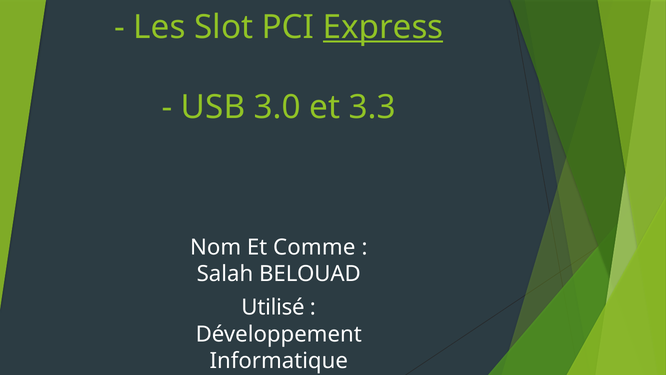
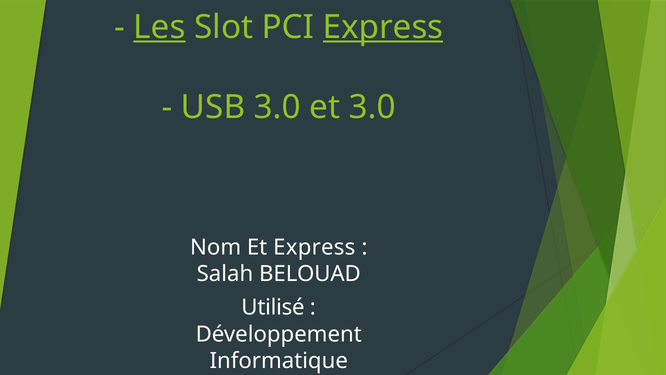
Les underline: none -> present (160, 27)
et 3.3: 3.3 -> 3.0 (372, 107)
Et Comme: Comme -> Express (314, 247)
